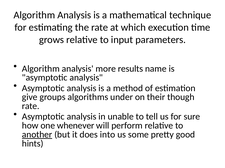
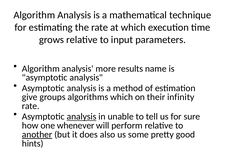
algorithms under: under -> which (122, 98)
though: though -> infinity (181, 98)
analysis underline: none -> present (82, 117)
into: into -> also (108, 135)
